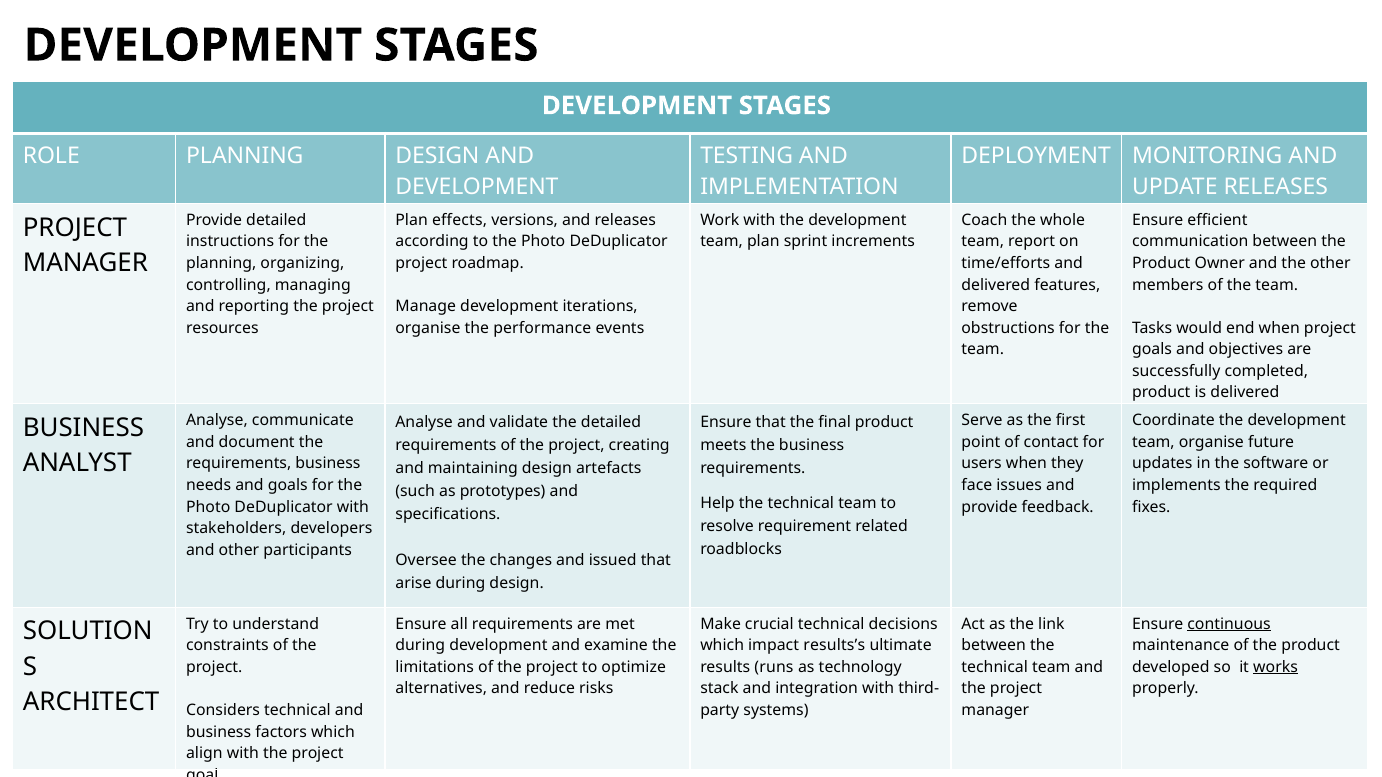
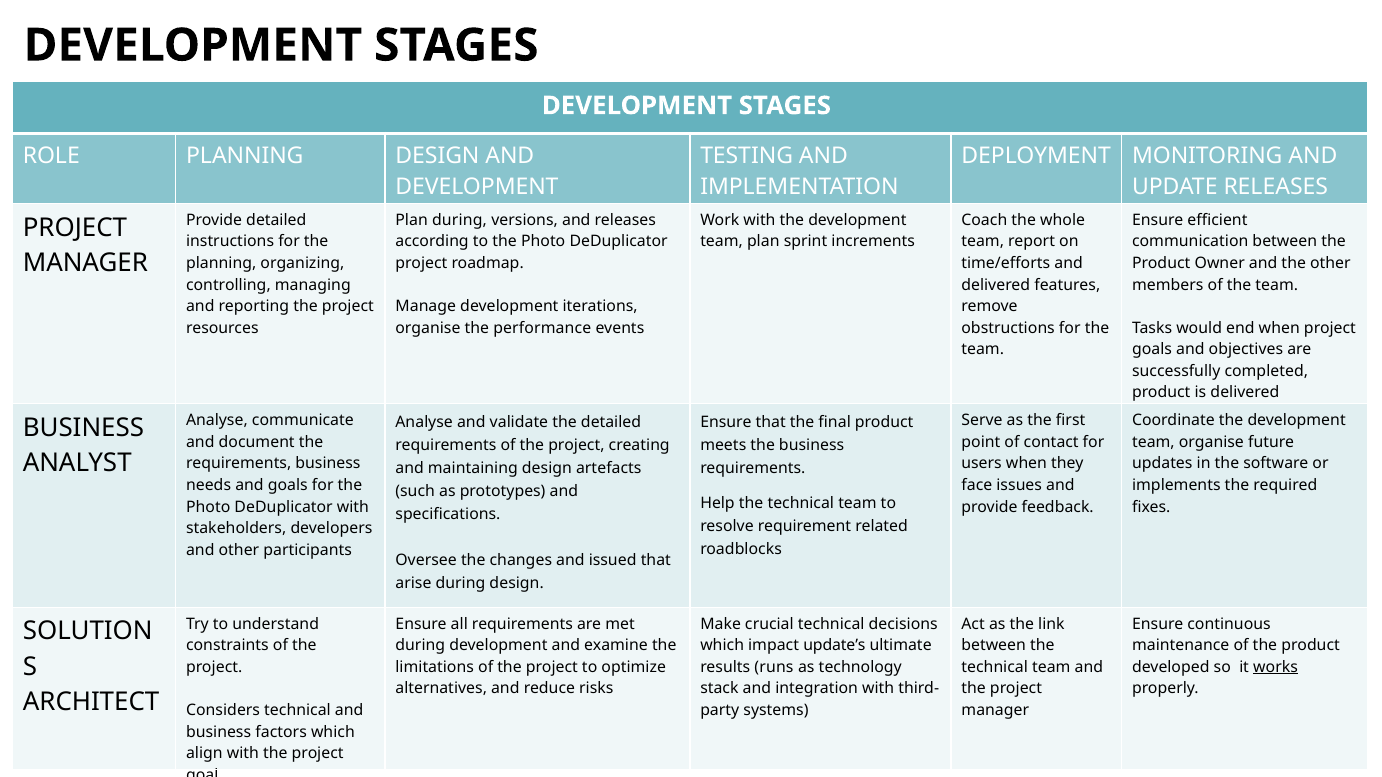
Plan effects: effects -> during (460, 220)
continuous underline: present -> none (1229, 624)
results’s: results’s -> update’s (834, 646)
